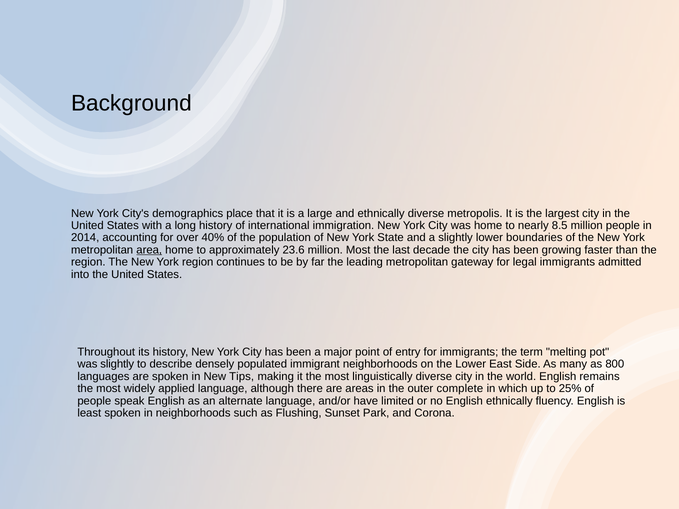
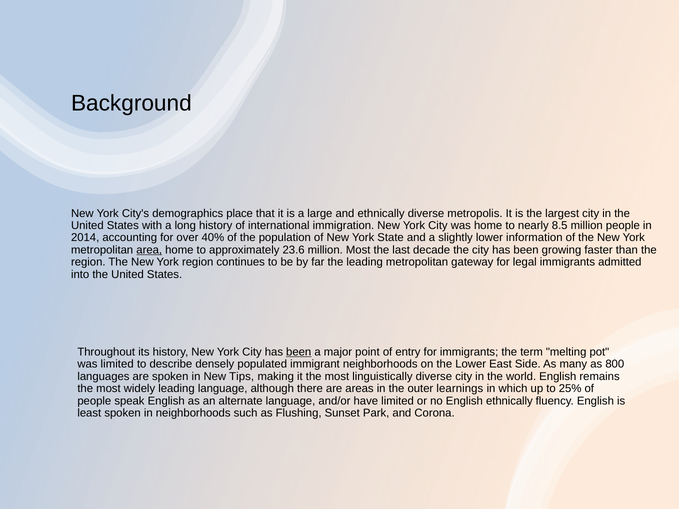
boundaries: boundaries -> information (534, 238)
been underline: none -> present (299, 352)
was slightly: slightly -> limited (117, 364)
widely applied: applied -> leading (176, 389)
complete: complete -> learnings (460, 389)
